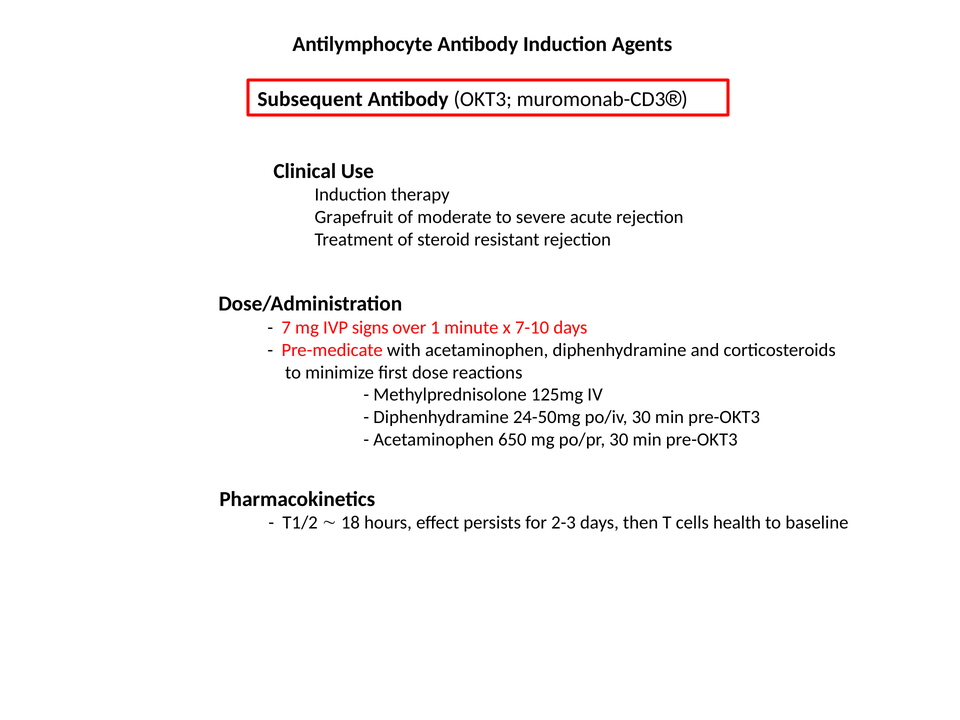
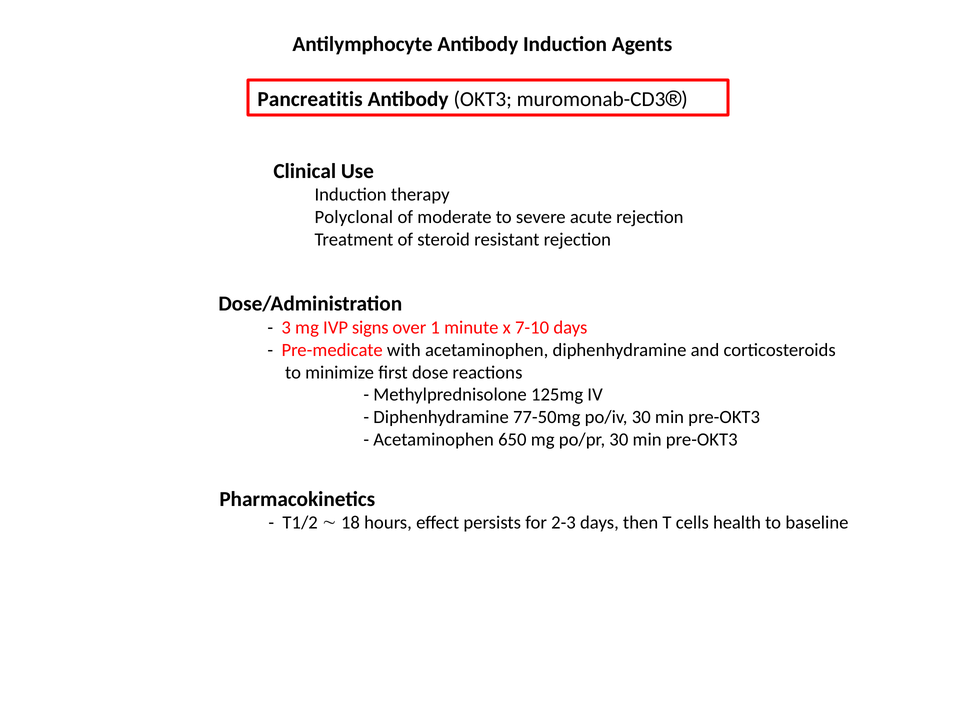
Subsequent: Subsequent -> Pancreatitis (310, 99)
Grapefruit: Grapefruit -> Polyclonal (354, 217)
7: 7 -> 3 (286, 328)
24-50mg: 24-50mg -> 77-50mg (547, 417)
